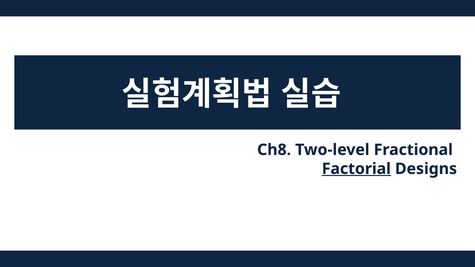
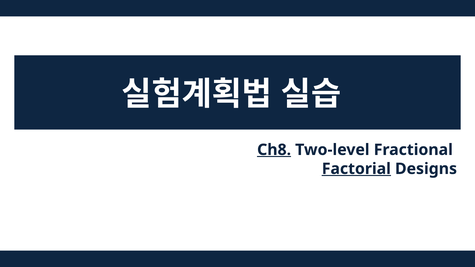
Ch8 underline: none -> present (274, 150)
